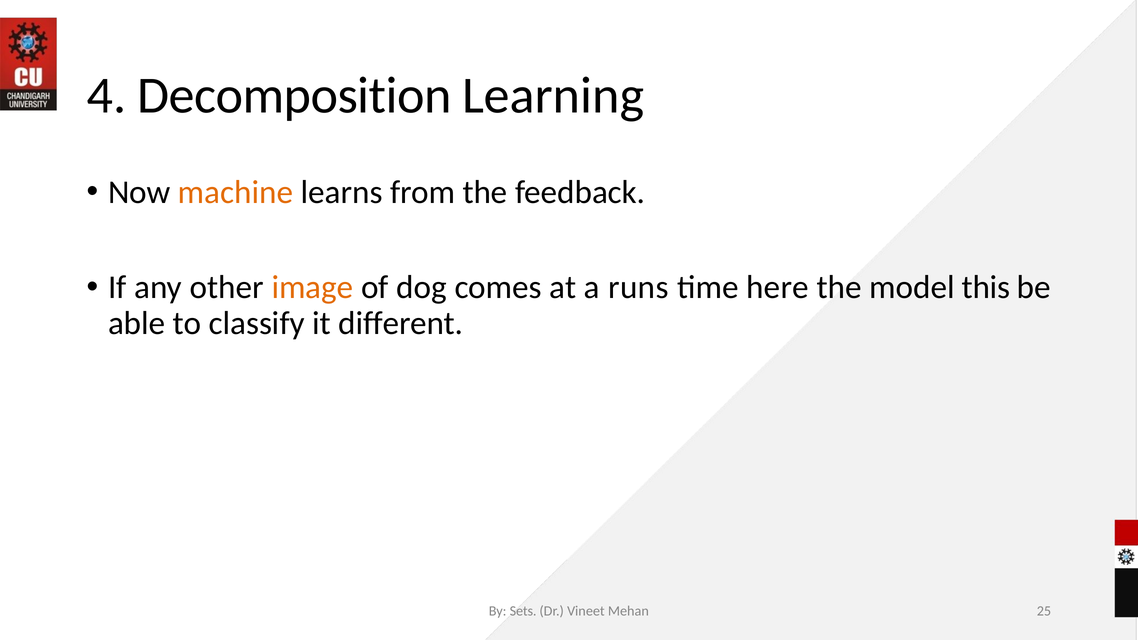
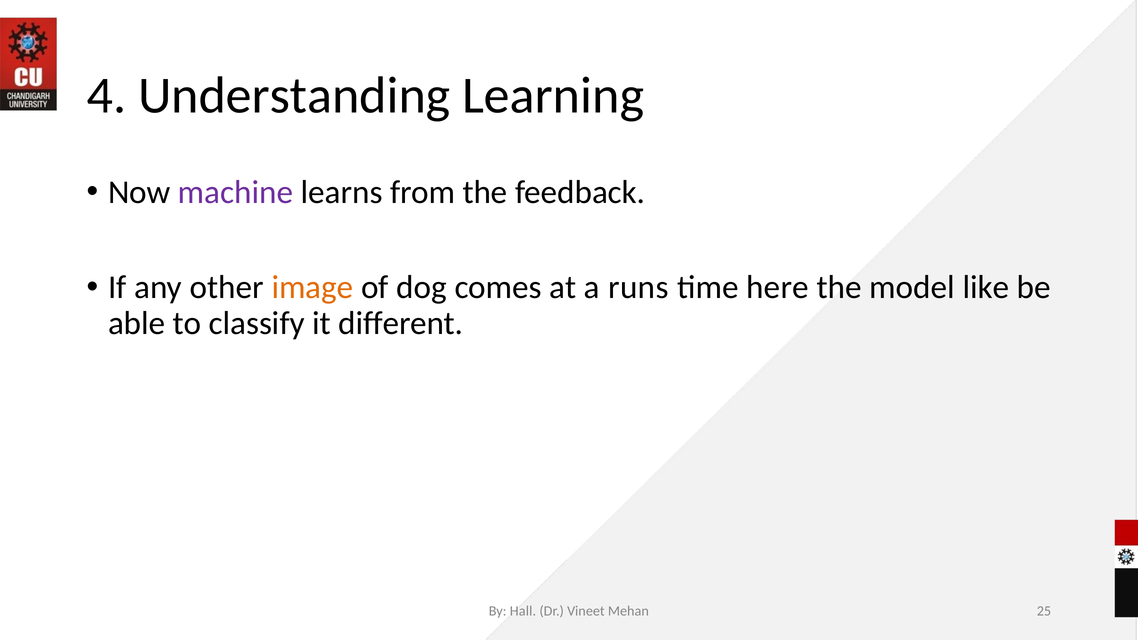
Decomposition: Decomposition -> Understanding (294, 96)
machine colour: orange -> purple (236, 192)
this: this -> like (986, 288)
Sets: Sets -> Hall (523, 611)
